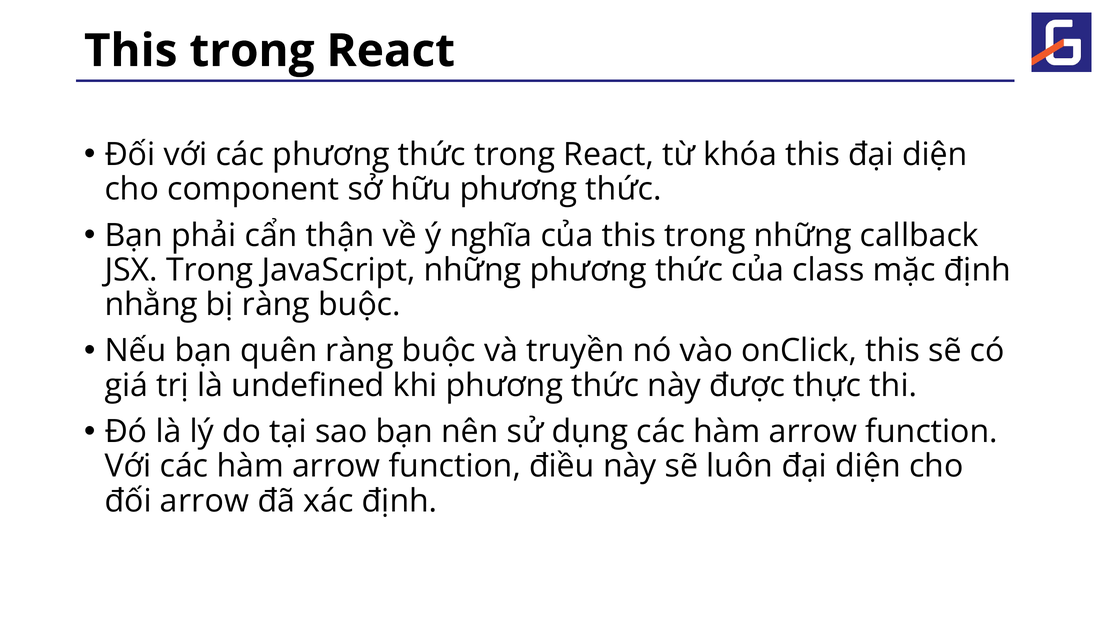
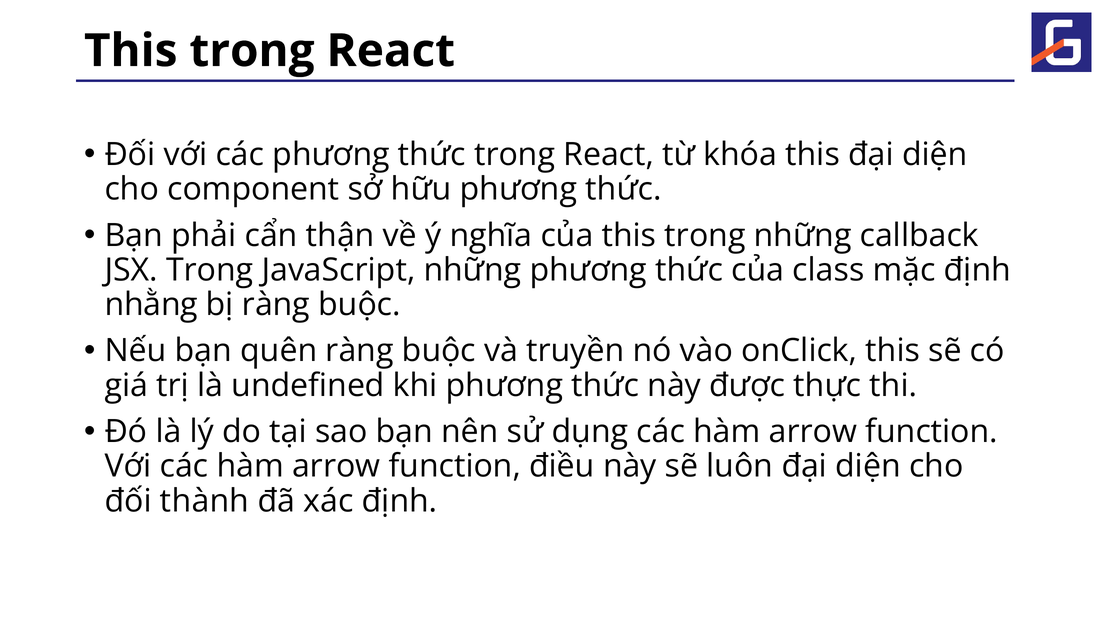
đối arrow: arrow -> thành (205, 501)
